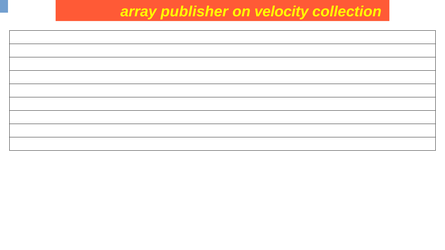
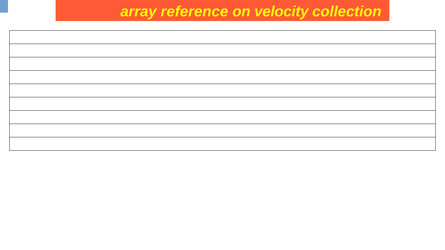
publisher: publisher -> reference (194, 12)
